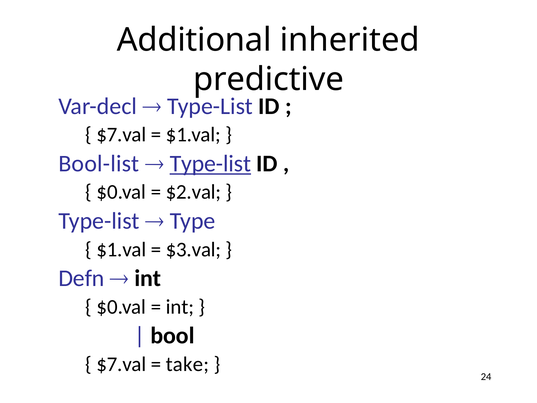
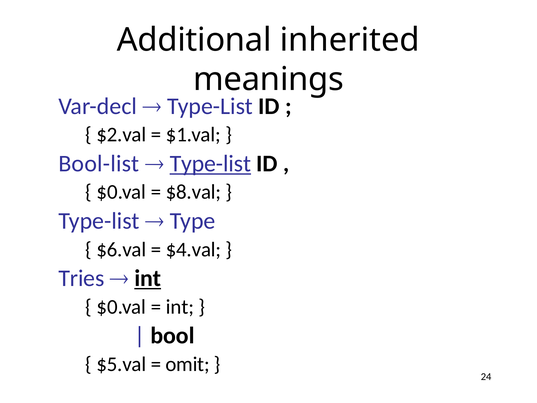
predictive: predictive -> meanings (269, 79)
$7.val: $7.val -> $2.val (121, 135)
$2.val: $2.val -> $8.val (193, 192)
$1.val: $1.val -> $6.val (121, 249)
$3.val: $3.val -> $4.val (193, 249)
Defn: Defn -> Tries (81, 278)
int underline: none -> present (148, 278)
$7.val: $7.val -> $5.val (121, 364)
take: take -> omit (188, 364)
